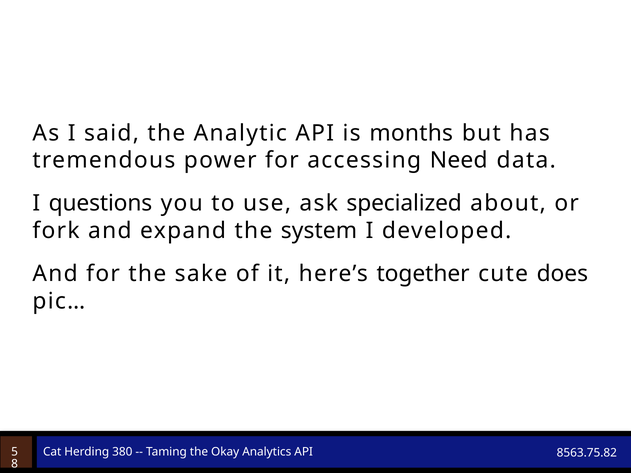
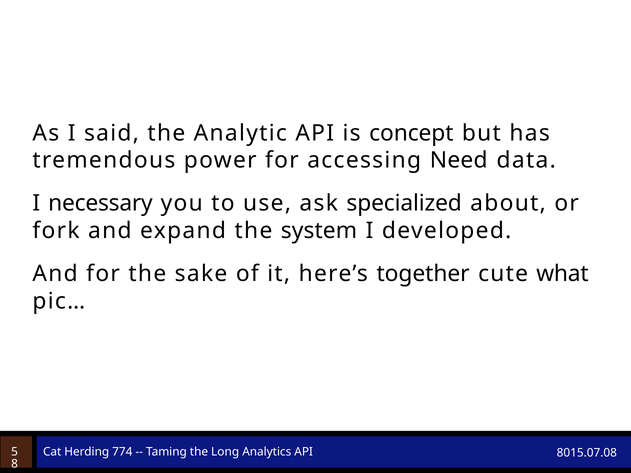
months: months -> concept (411, 133)
questions: questions -> necessary (100, 203)
does: does -> what (562, 274)
380: 380 -> 774 (122, 452)
Okay: Okay -> Long (225, 452)
8563.75.82: 8563.75.82 -> 8015.07.08 (587, 453)
